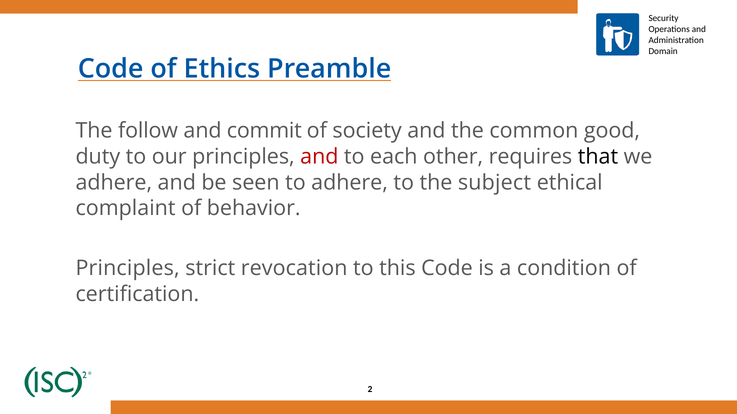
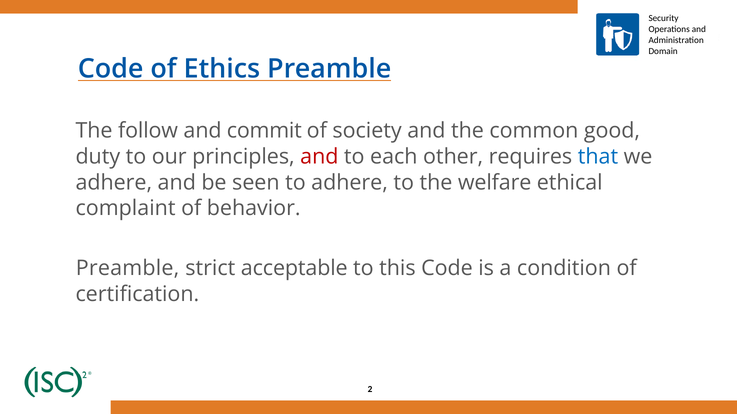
that colour: black -> blue (598, 157)
subject: subject -> welfare (495, 183)
Principles: Principles -> Preamble (128, 269)
revocation: revocation -> acceptable (294, 269)
